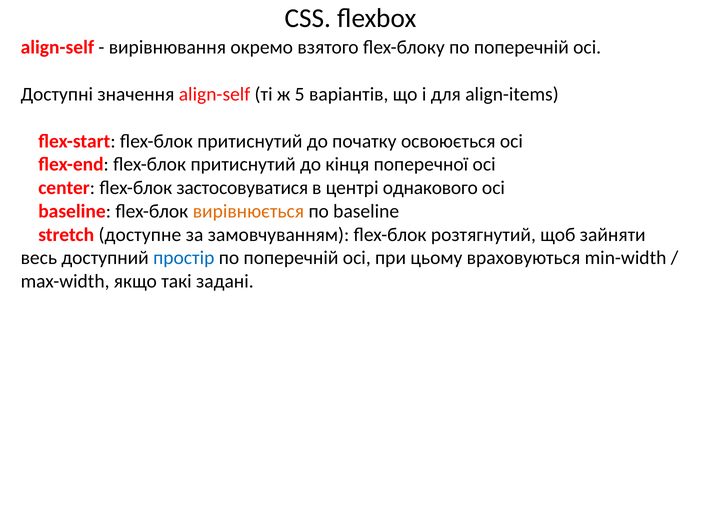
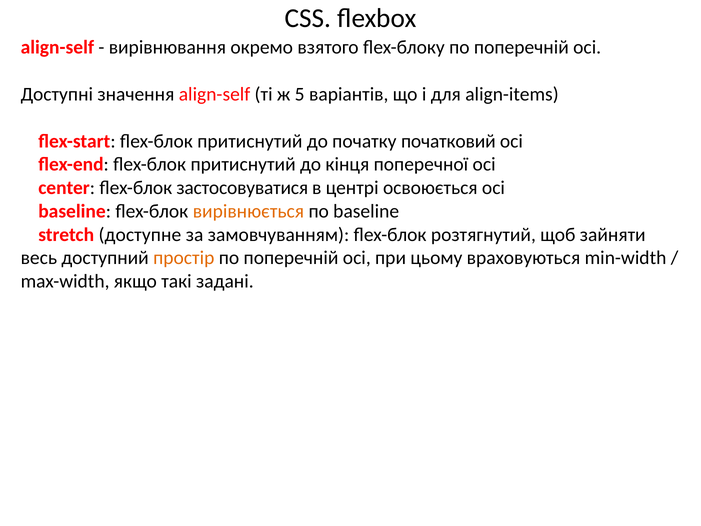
освоюється: освоюється -> початковий (448, 141)
однакового: однакового -> освоюється (430, 188)
простір colour: blue -> orange (184, 258)
